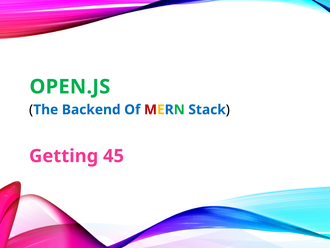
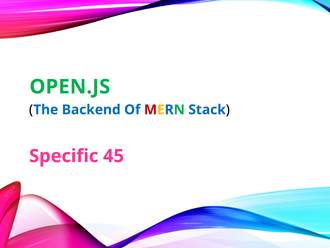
Getting: Getting -> Specific (64, 156)
